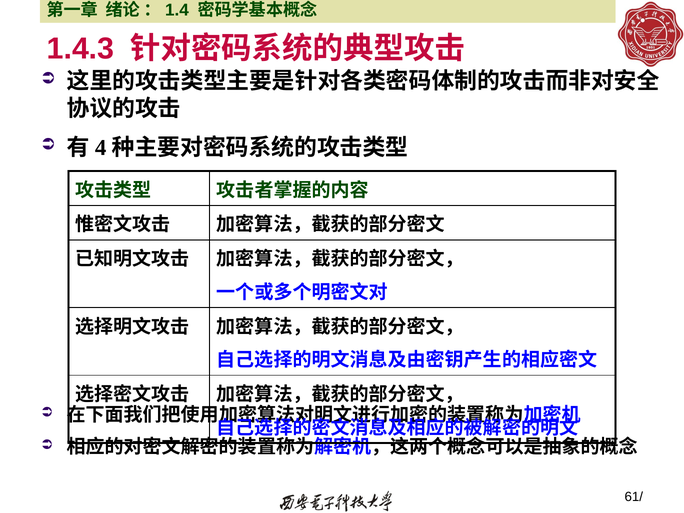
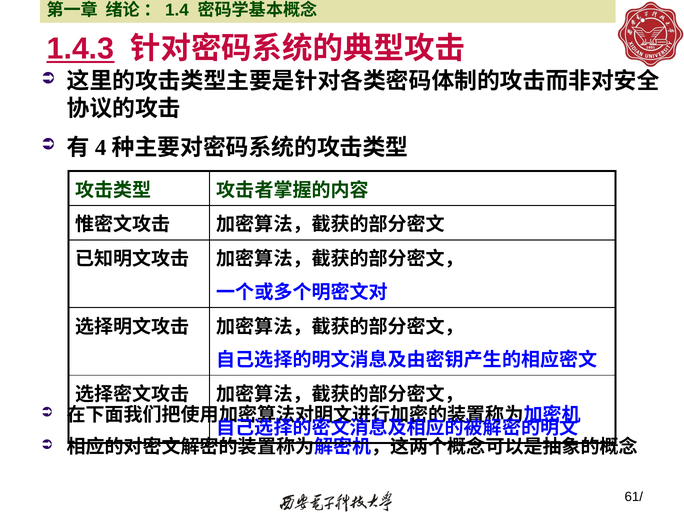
1.4.3 underline: none -> present (81, 49)
